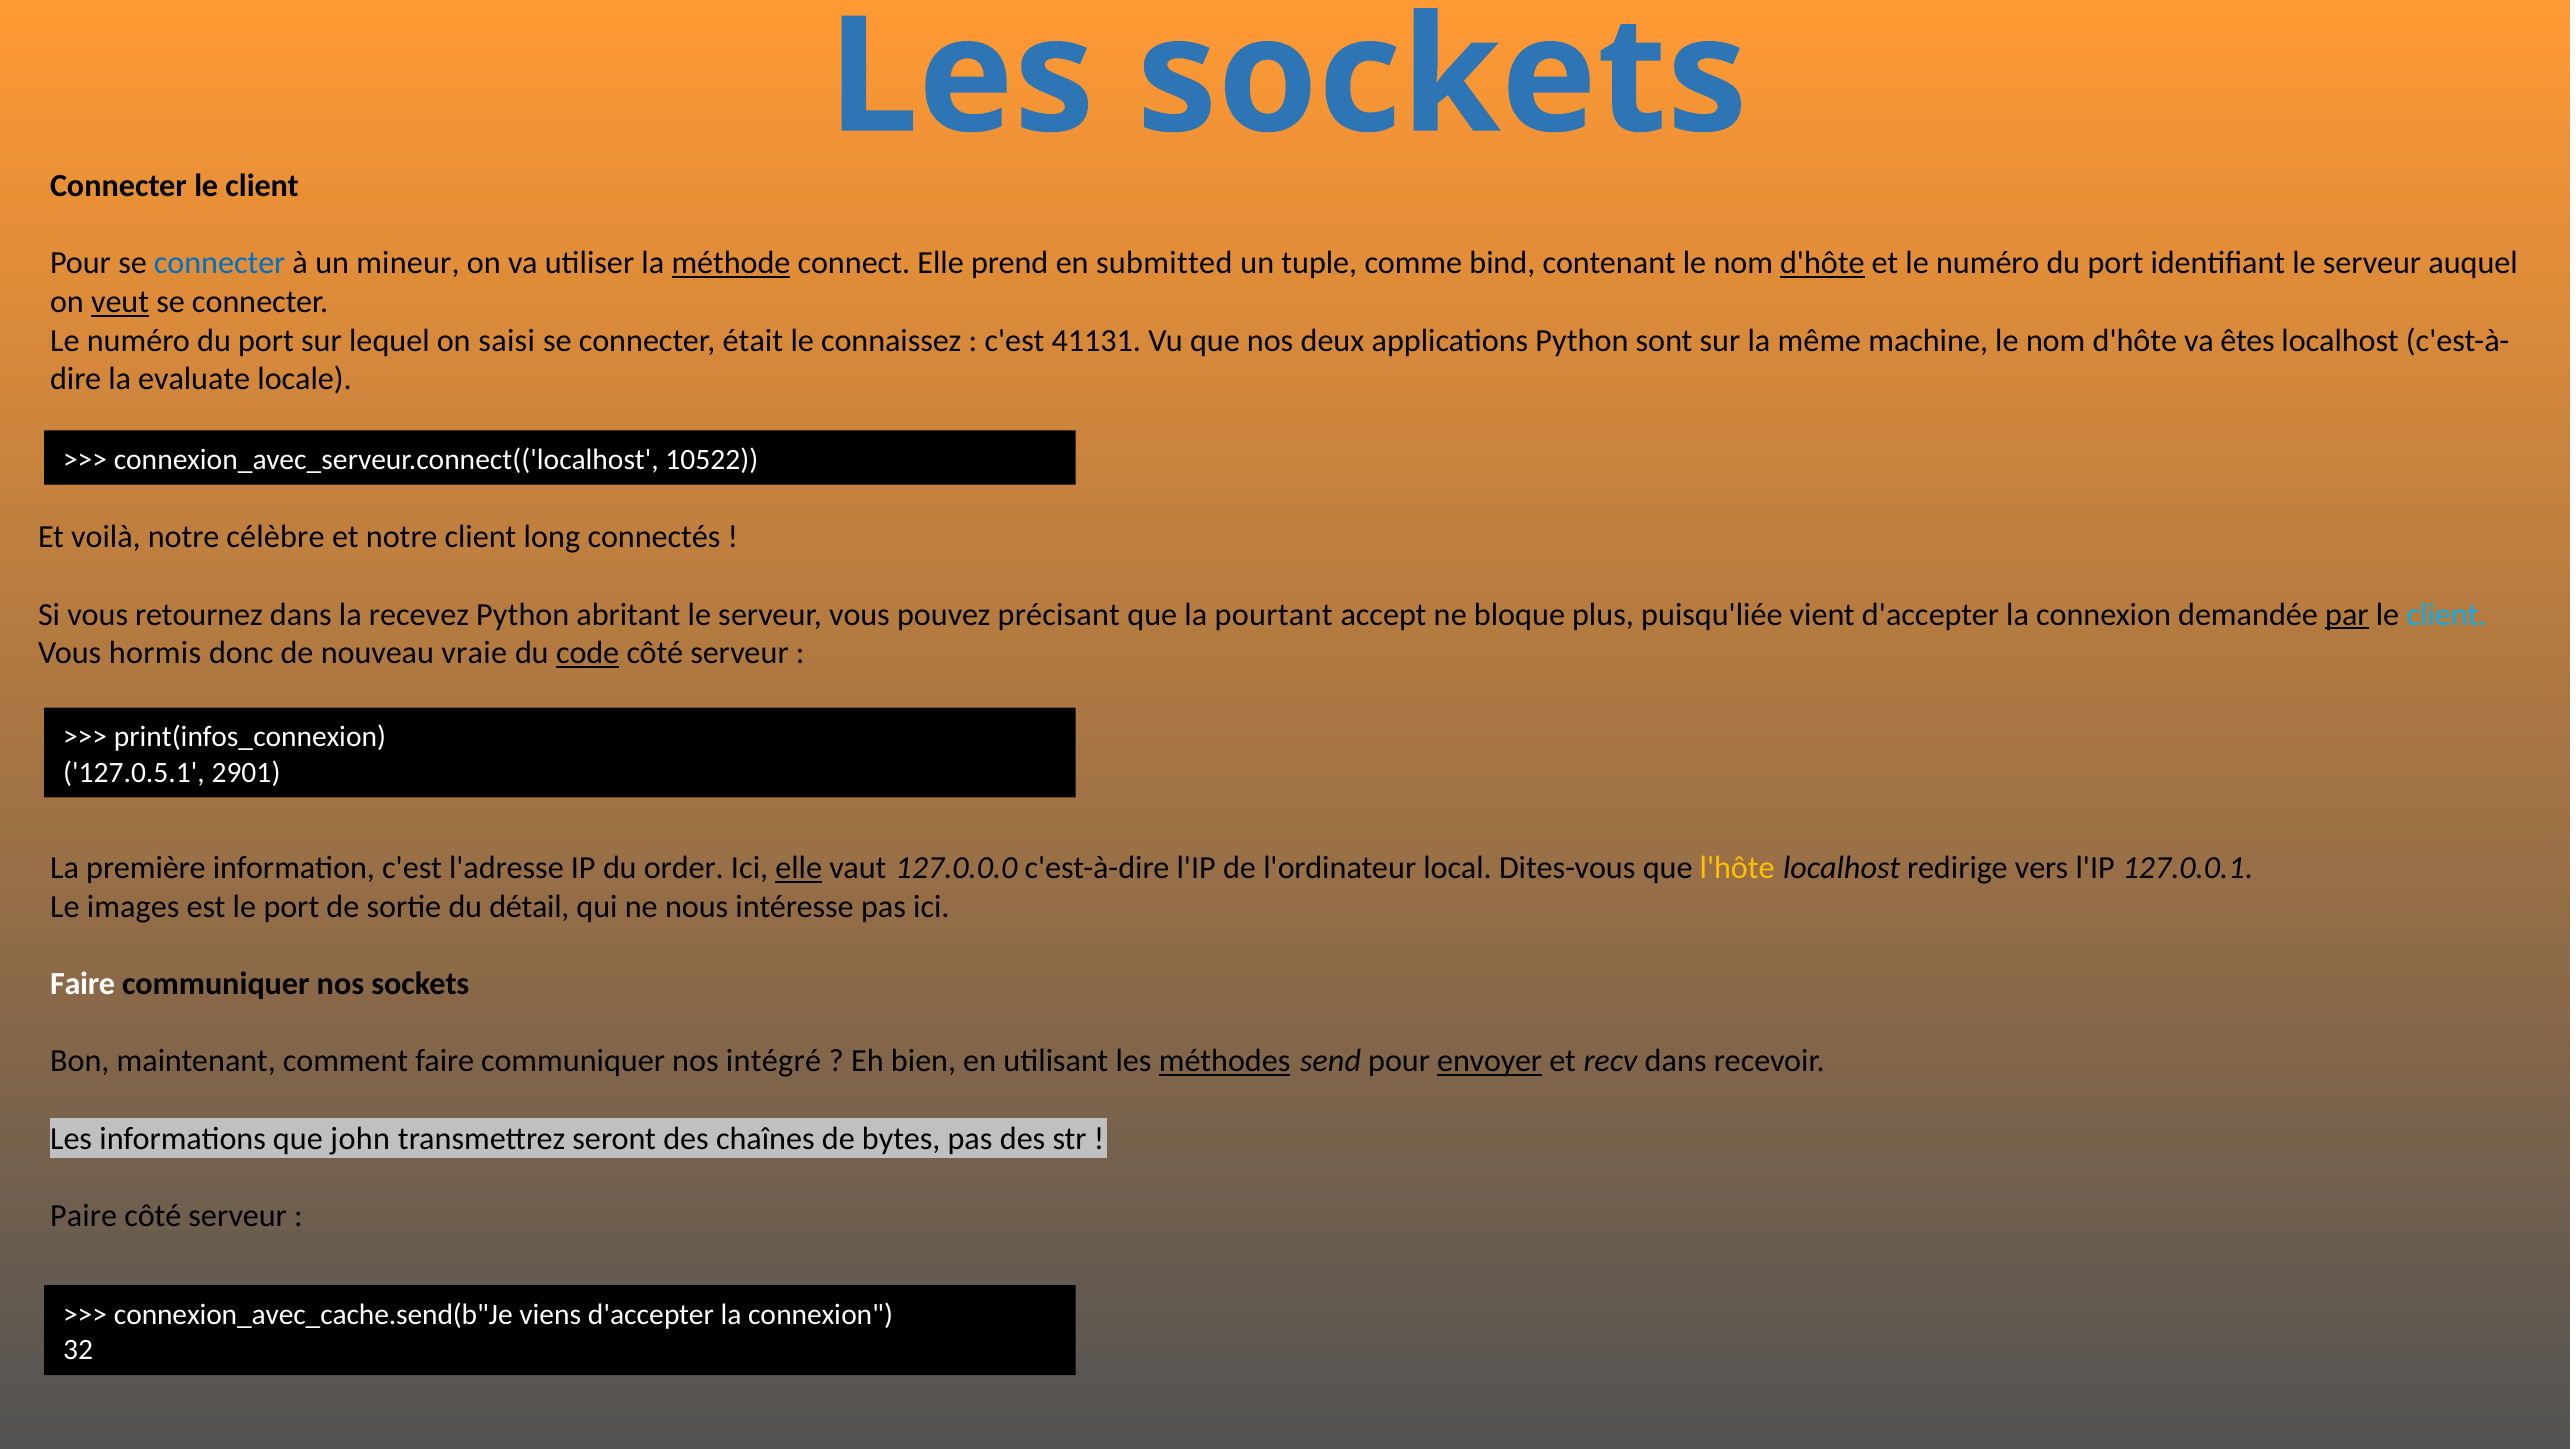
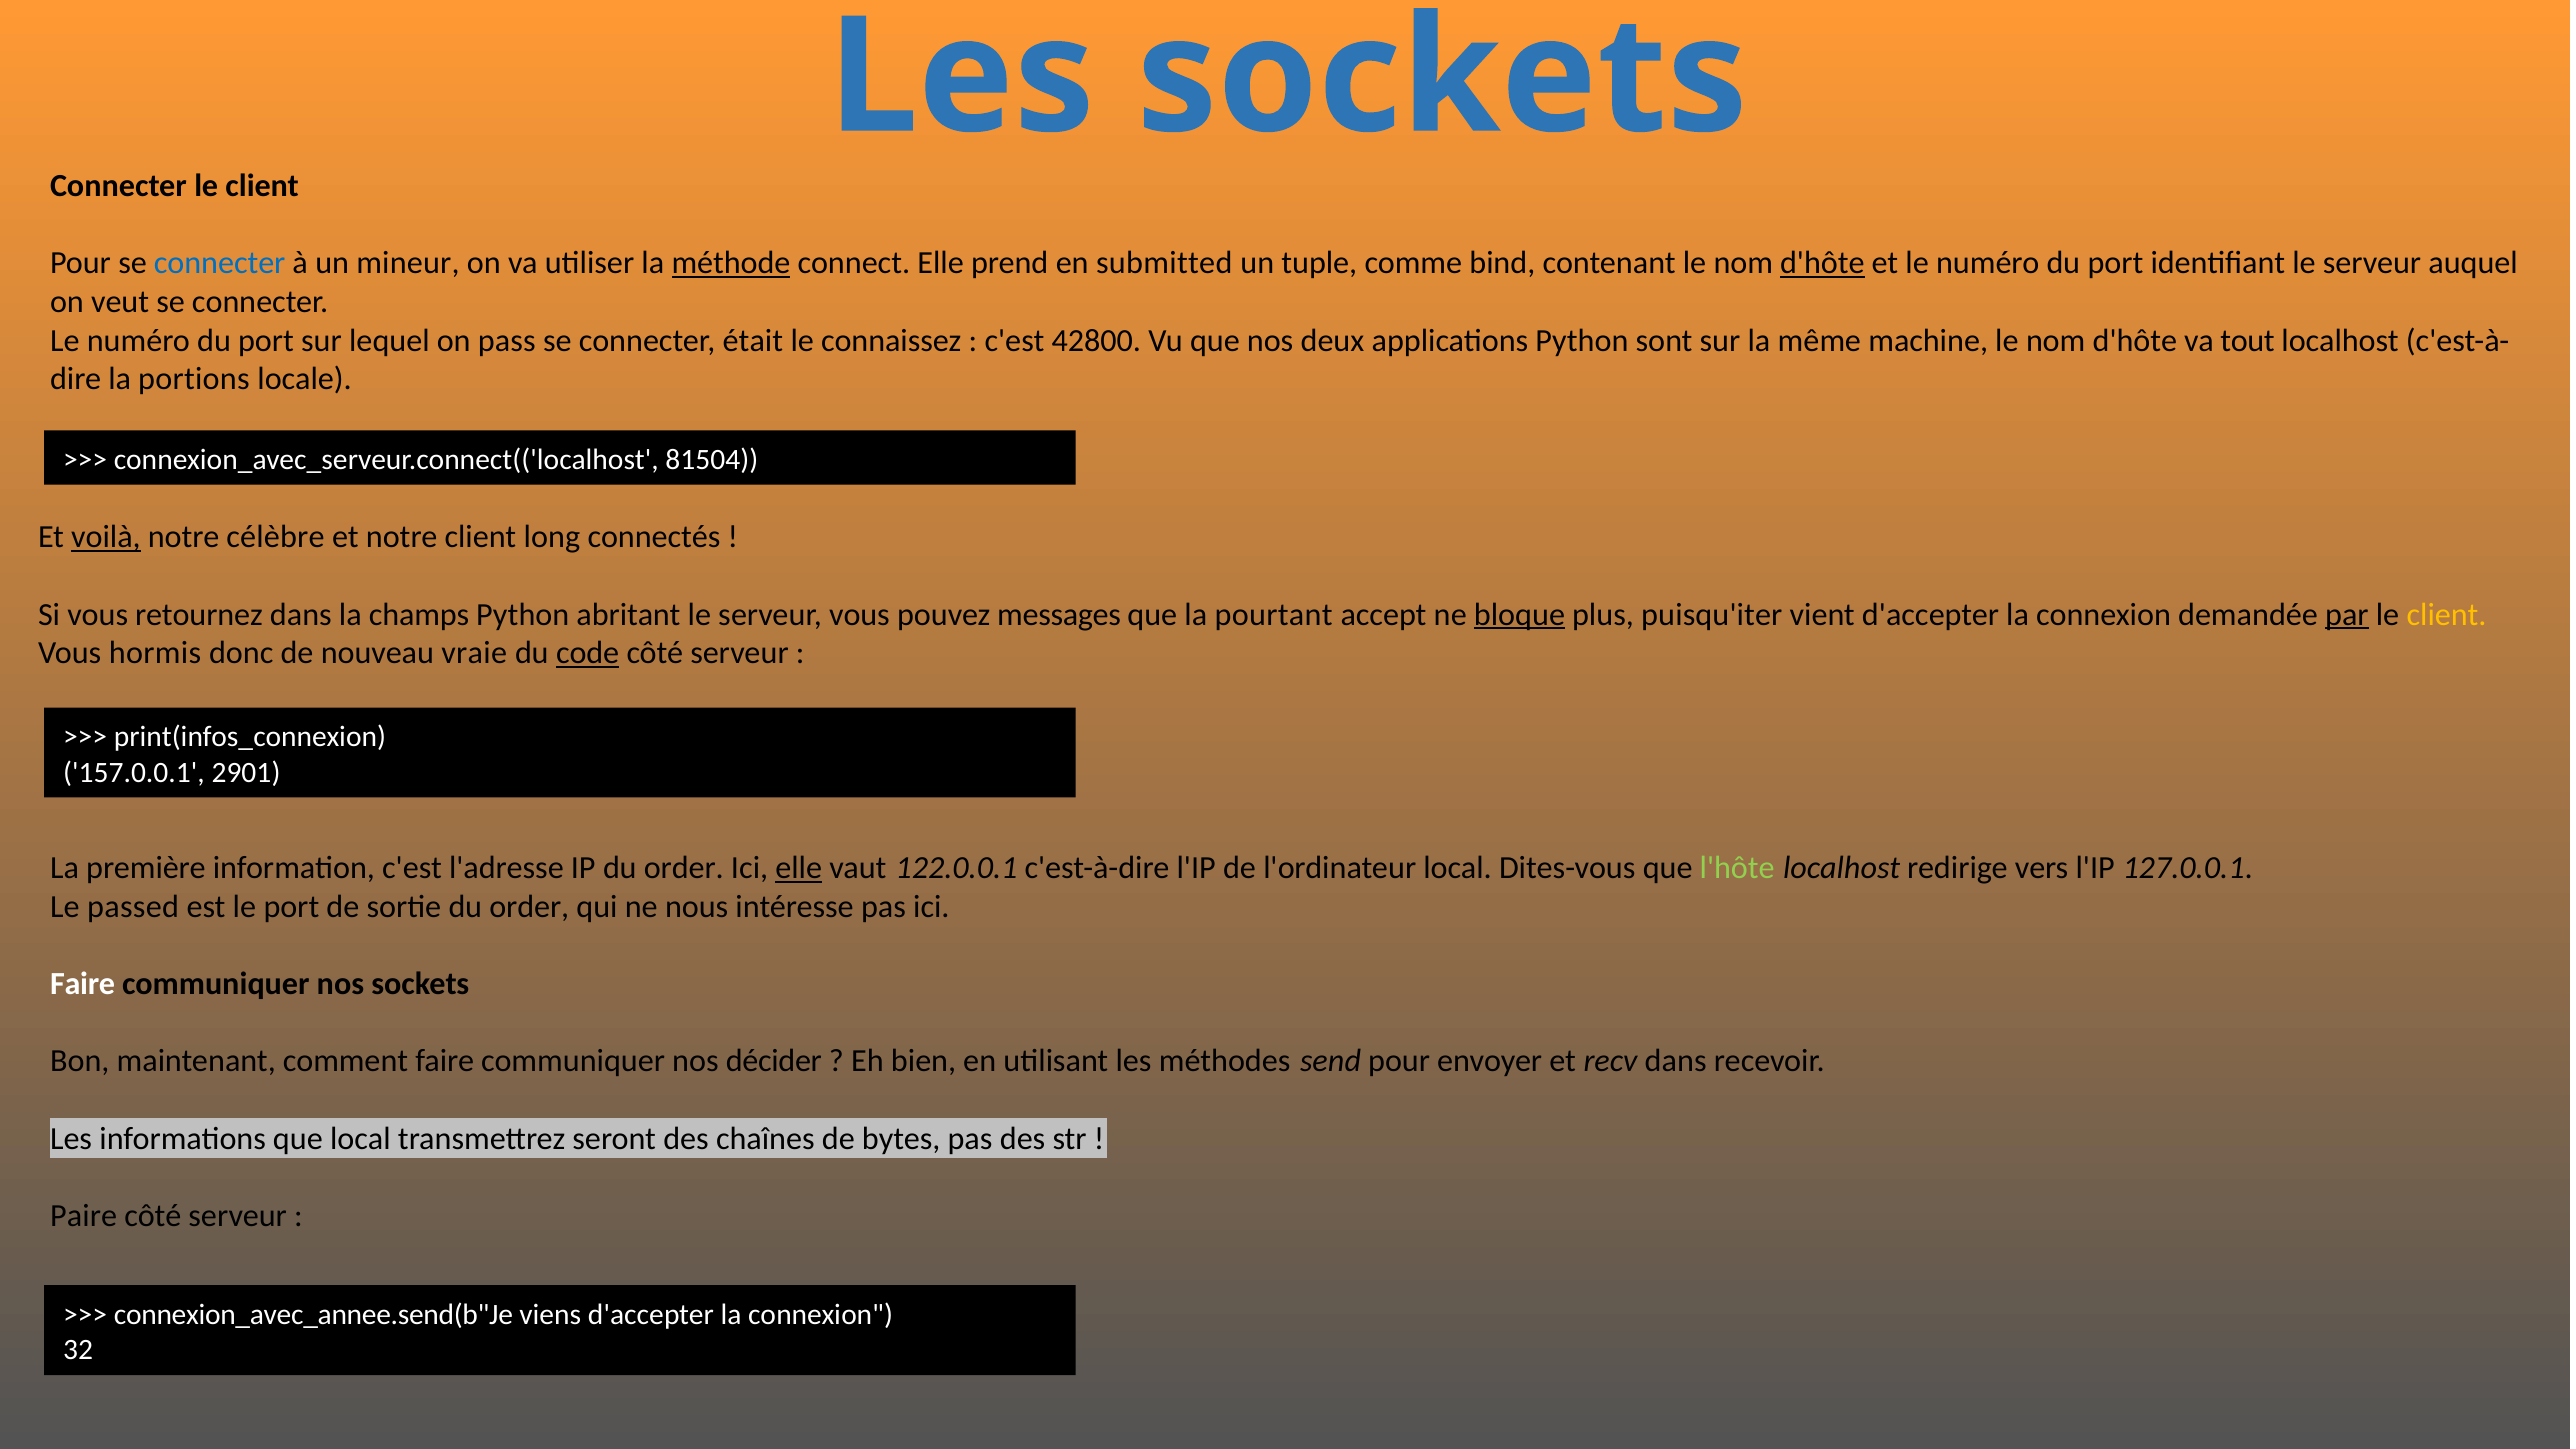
veut underline: present -> none (120, 302)
saisi: saisi -> pass (507, 341)
41131: 41131 -> 42800 (1096, 341)
êtes: êtes -> tout (2248, 341)
evaluate: evaluate -> portions (194, 379)
10522: 10522 -> 81504 (712, 460)
voilà underline: none -> present (106, 537)
recevez: recevez -> champs (419, 615)
précisant: précisant -> messages (1059, 615)
bloque underline: none -> present (1519, 615)
puisqu'liée: puisqu'liée -> puisqu'iter (1712, 615)
client colour: light blue -> yellow (2447, 615)
127.0.5.1: 127.0.5.1 -> 157.0.0.1 (134, 772)
127.0.0.0: 127.0.0.0 -> 122.0.0.1 (957, 868)
l'hôte colour: yellow -> light green (1737, 868)
images: images -> passed (133, 907)
sortie du détail: détail -> order (529, 907)
intégré: intégré -> décider (774, 1061)
méthodes underline: present -> none (1225, 1061)
envoyer underline: present -> none (1490, 1061)
que john: john -> local (360, 1138)
connexion_avec_cache.send(b"Je: connexion_avec_cache.send(b"Je -> connexion_avec_annee.send(b"Je (313, 1315)
